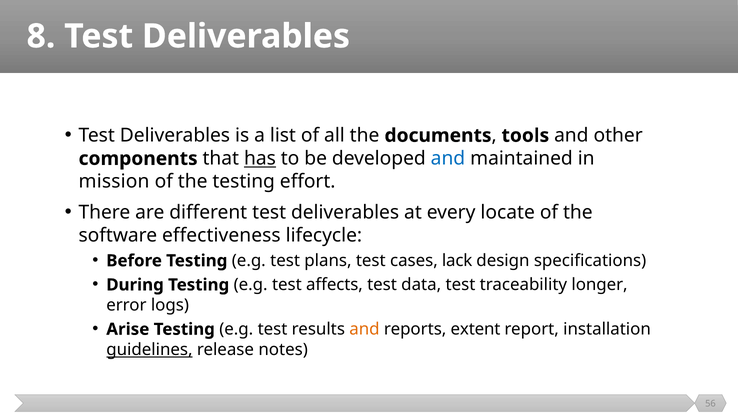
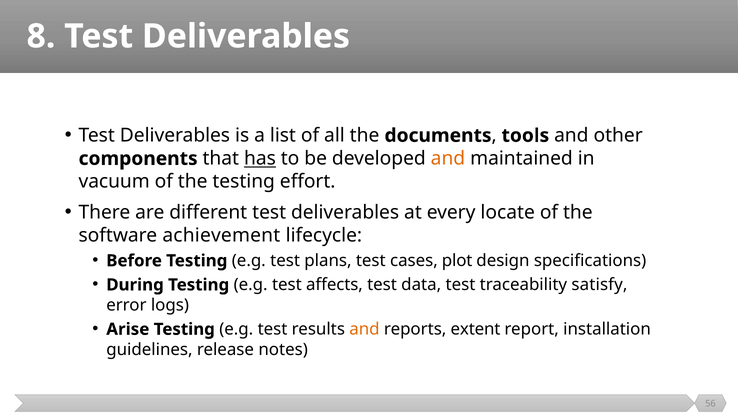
and colour: blue -> orange (448, 159)
mission: mission -> vacuum (114, 182)
effectiveness: effectiveness -> achievement (221, 235)
lack: lack -> plot (457, 261)
longer: longer -> satisfy (599, 285)
guidelines underline: present -> none (149, 350)
